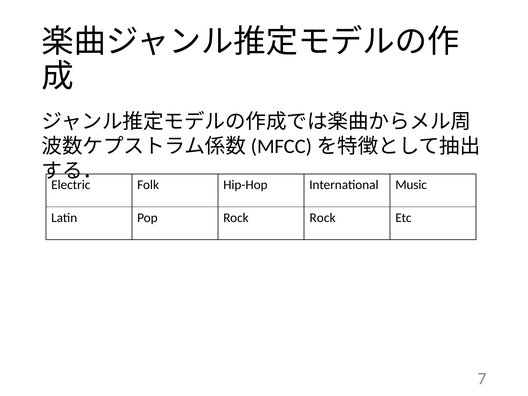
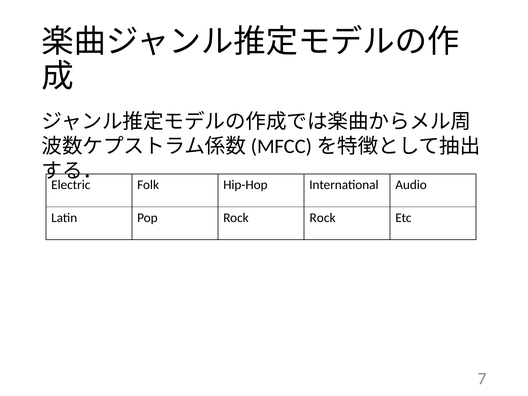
Music: Music -> Audio (411, 185)
